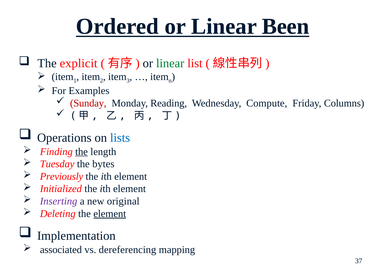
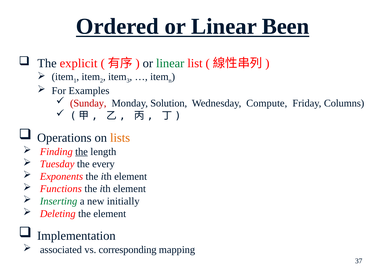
Reading: Reading -> Solution (169, 103)
lists colour: blue -> orange (120, 138)
bytes: bytes -> every (103, 164)
Previously: Previously -> Exponents (61, 176)
Initialized: Initialized -> Functions (61, 189)
Inserting colour: purple -> green (59, 201)
original: original -> initially (123, 201)
element underline: present -> none (110, 214)
dereferencing: dereferencing -> corresponding (128, 250)
